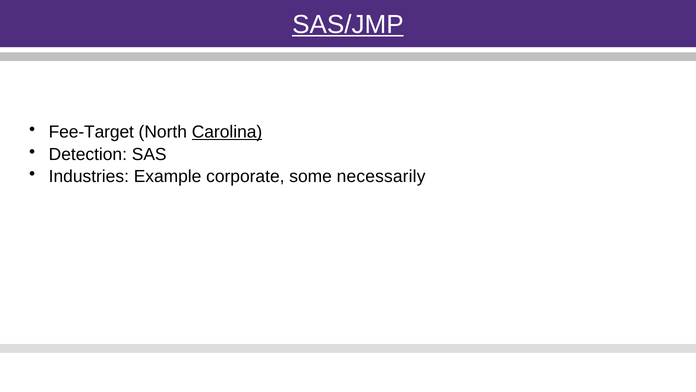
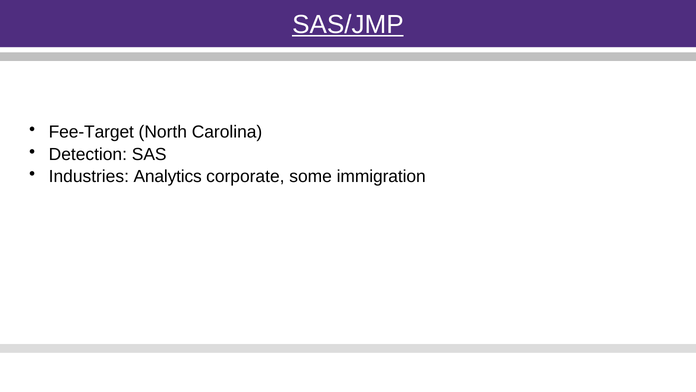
Carolina underline: present -> none (227, 132)
Example: Example -> Analytics (168, 176)
necessarily: necessarily -> immigration (381, 176)
